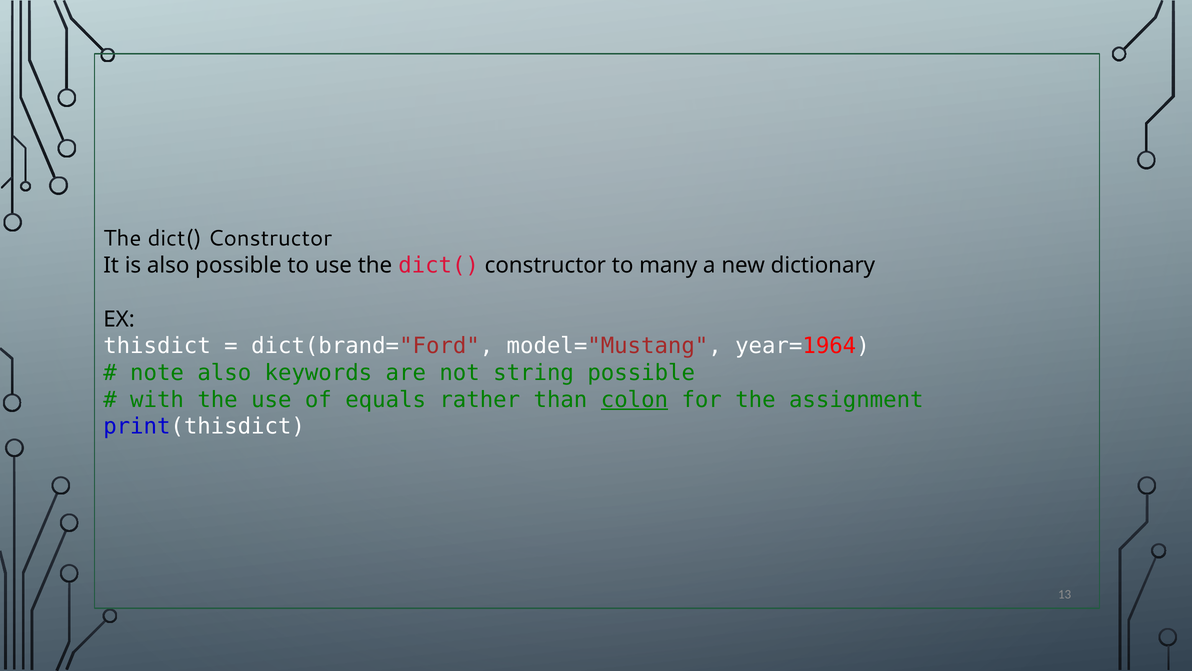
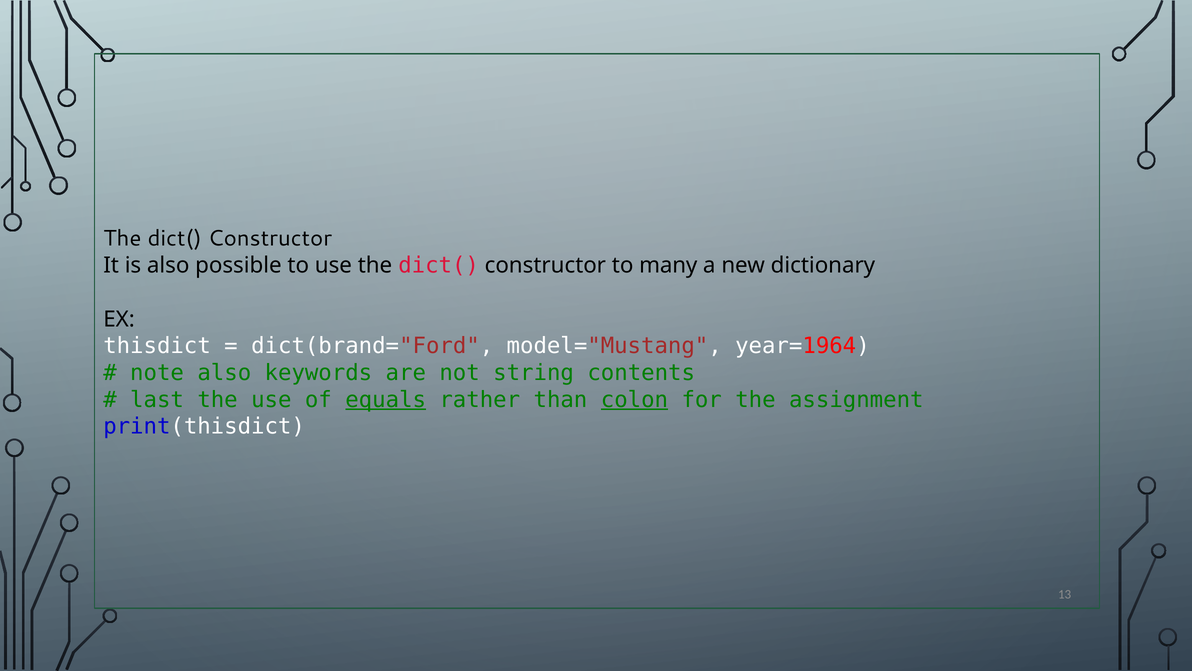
string possible: possible -> contents (641, 373)
with: with -> last (157, 399)
equals underline: none -> present (386, 399)
